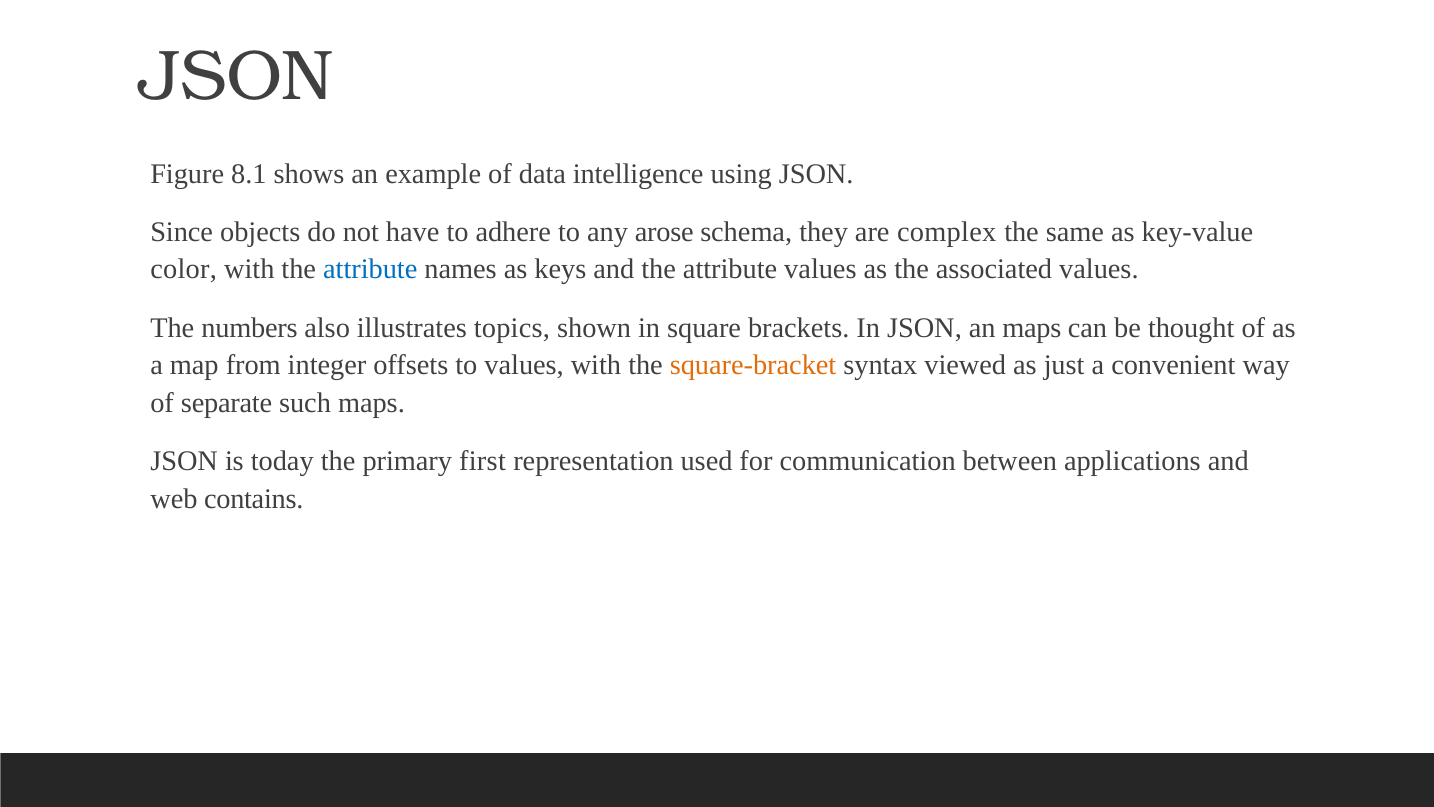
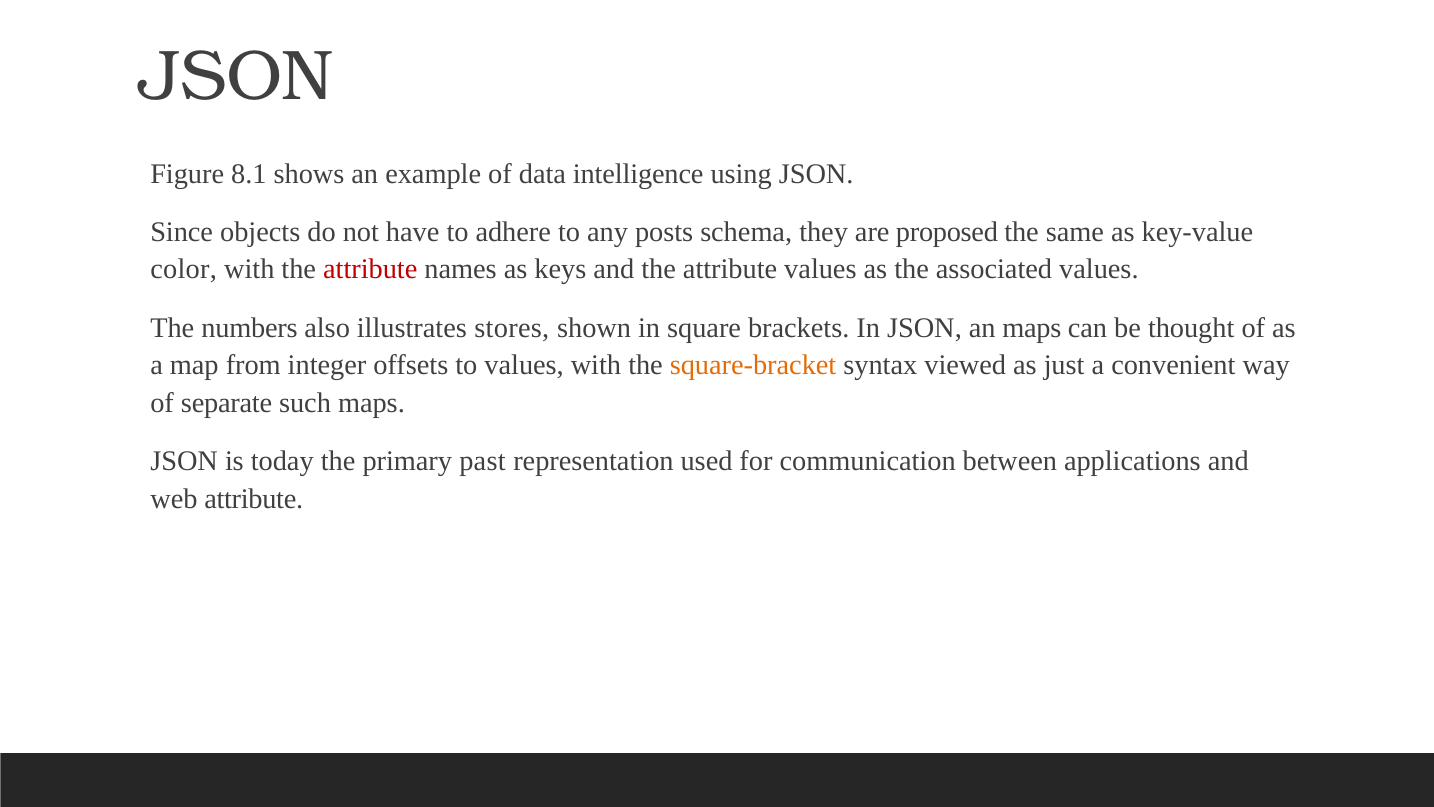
arose: arose -> posts (664, 232)
complex: complex -> proposed (947, 232)
attribute colour: blue -> red (370, 269)
topics: topics -> stores (512, 328)
first: first -> past (483, 461)
web contains: contains -> attribute (254, 498)
